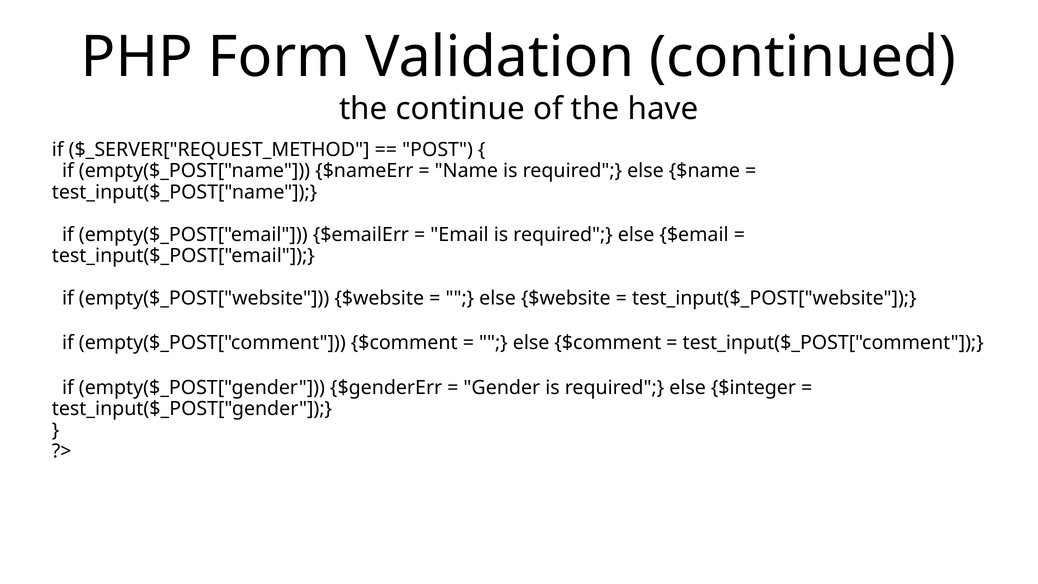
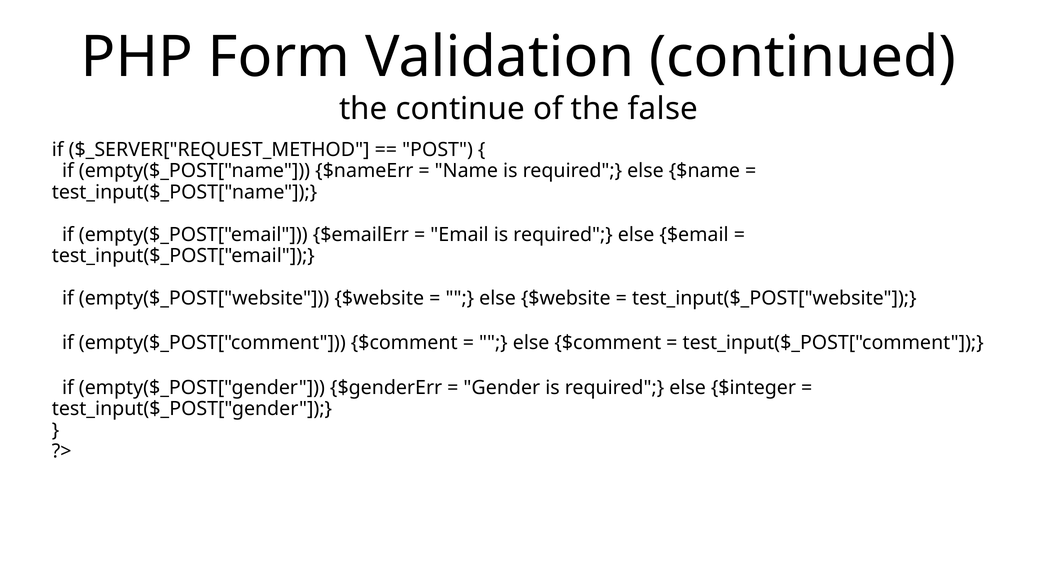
have: have -> false (663, 109)
